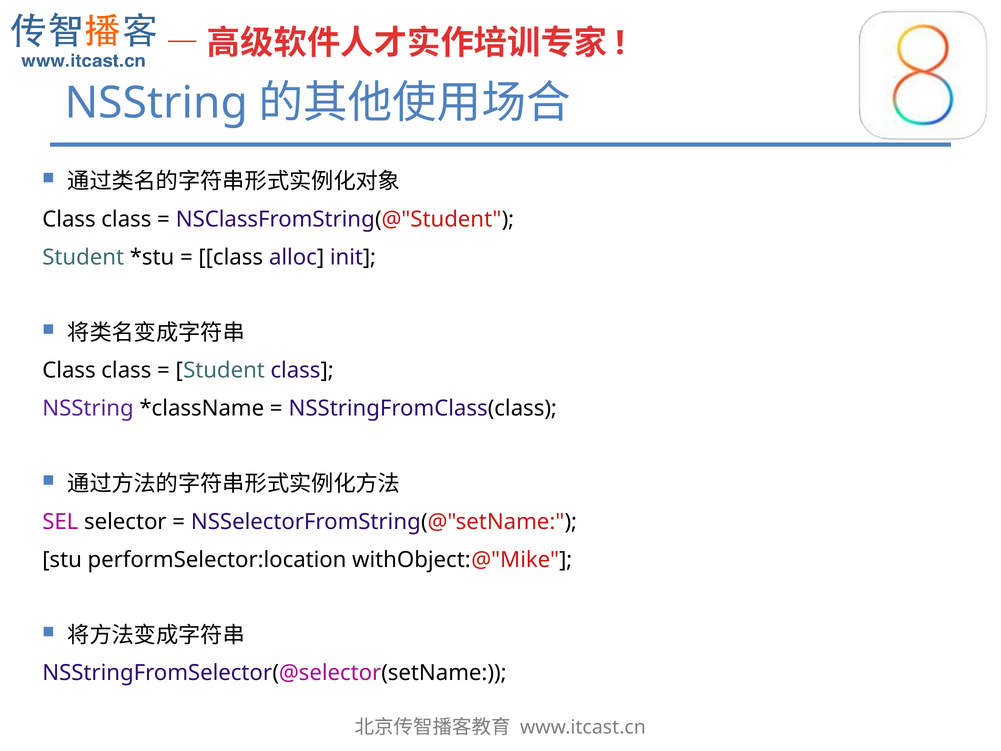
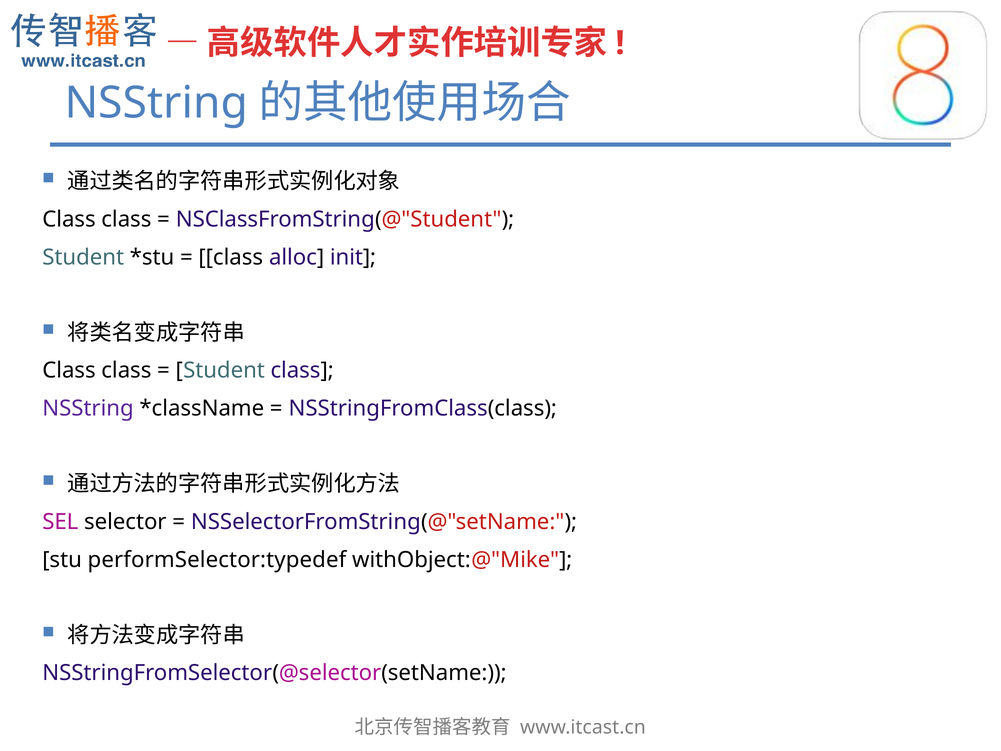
performSelector:location: performSelector:location -> performSelector:typedef (217, 559)
